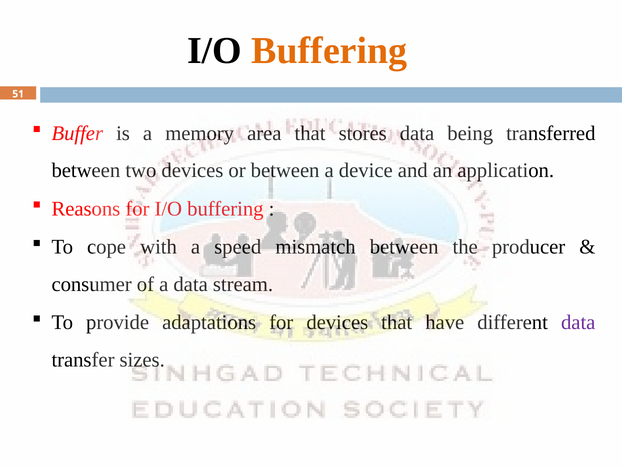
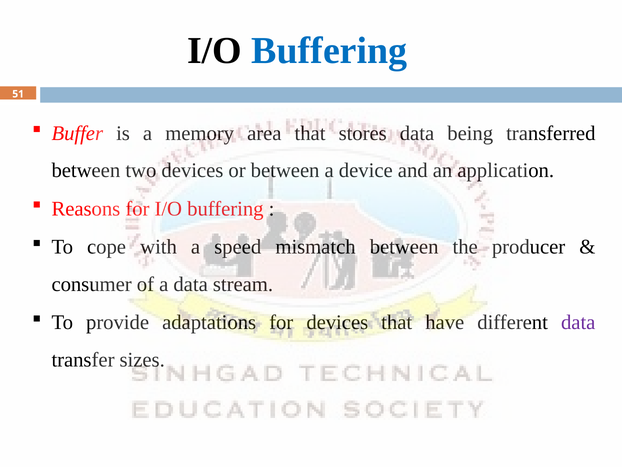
Buffering colour: orange -> blue (329, 51)
